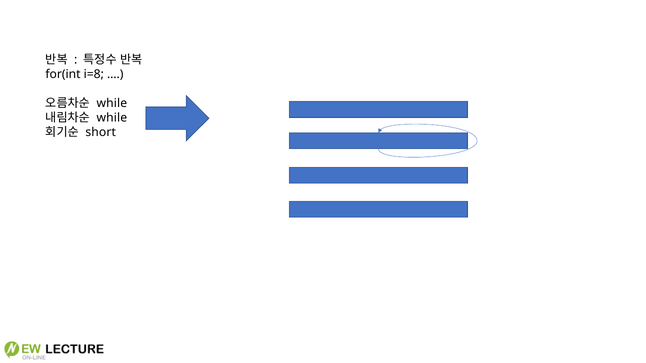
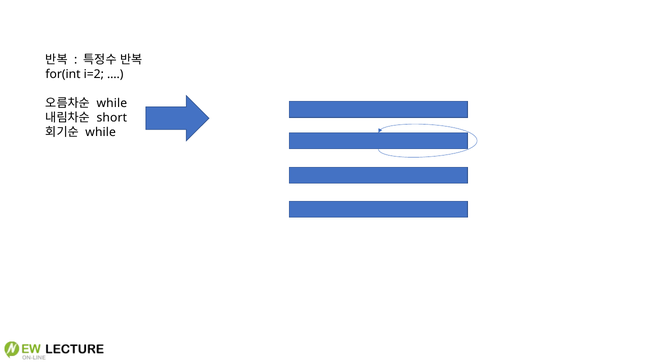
i=8: i=8 -> i=2 (94, 74)
while: while -> short (112, 118)
short: short -> while (101, 132)
